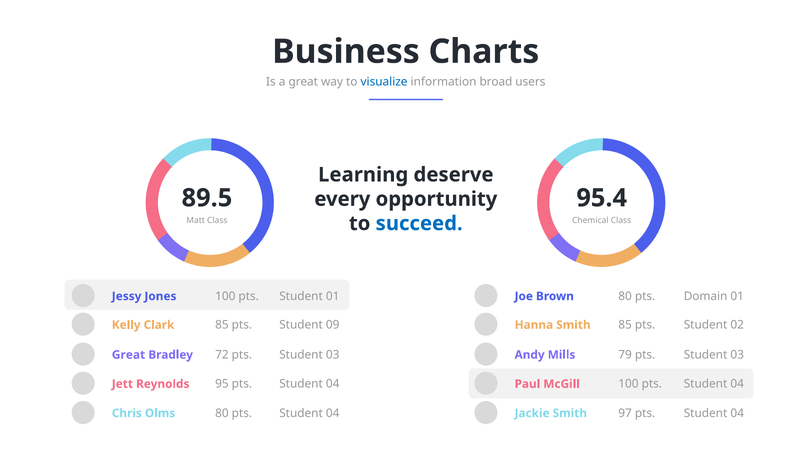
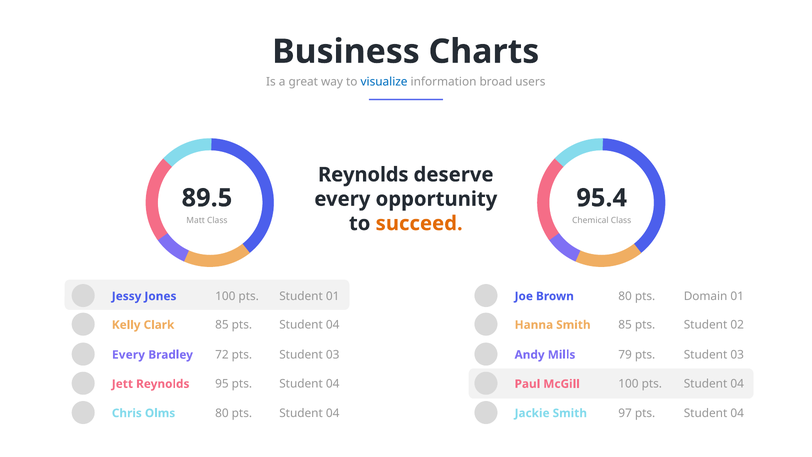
Learning: Learning -> Reynolds (363, 175)
succeed colour: blue -> orange (419, 223)
09: 09 -> 04 (333, 325)
Great: Great -> Every (128, 355)
